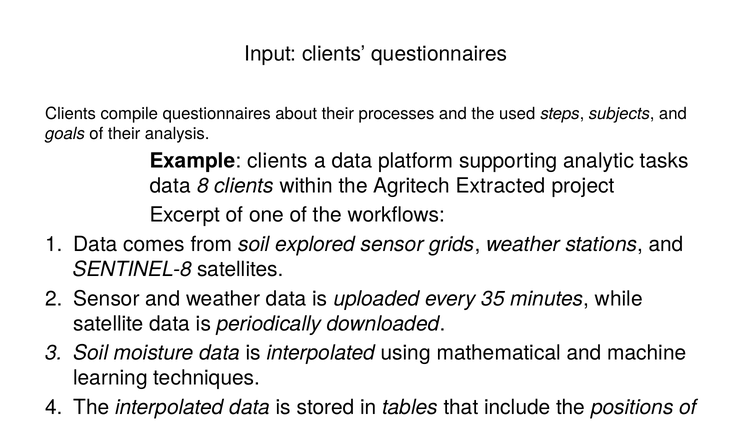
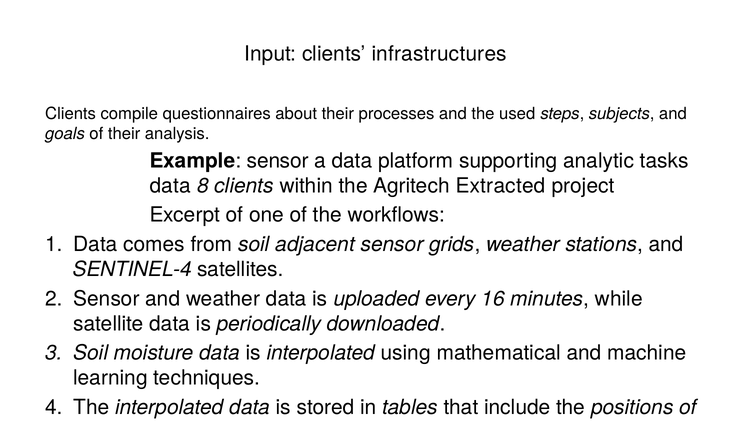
clients questionnaires: questionnaires -> infrastructures (439, 54)
Example clients: clients -> sensor (278, 161)
explored: explored -> adjacent (315, 244)
SENTINEL-8: SENTINEL-8 -> SENTINEL-4 (132, 269)
35: 35 -> 16 (493, 299)
